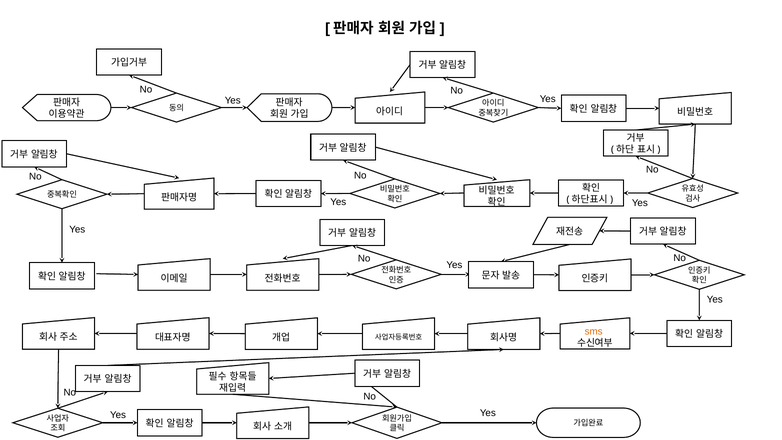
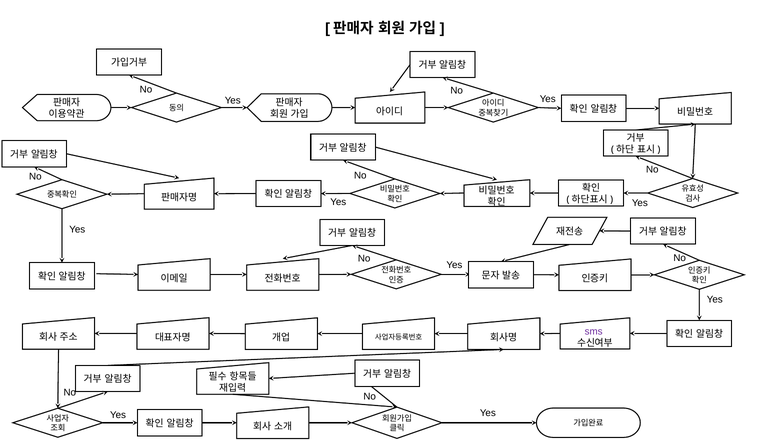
sms colour: orange -> purple (594, 331)
